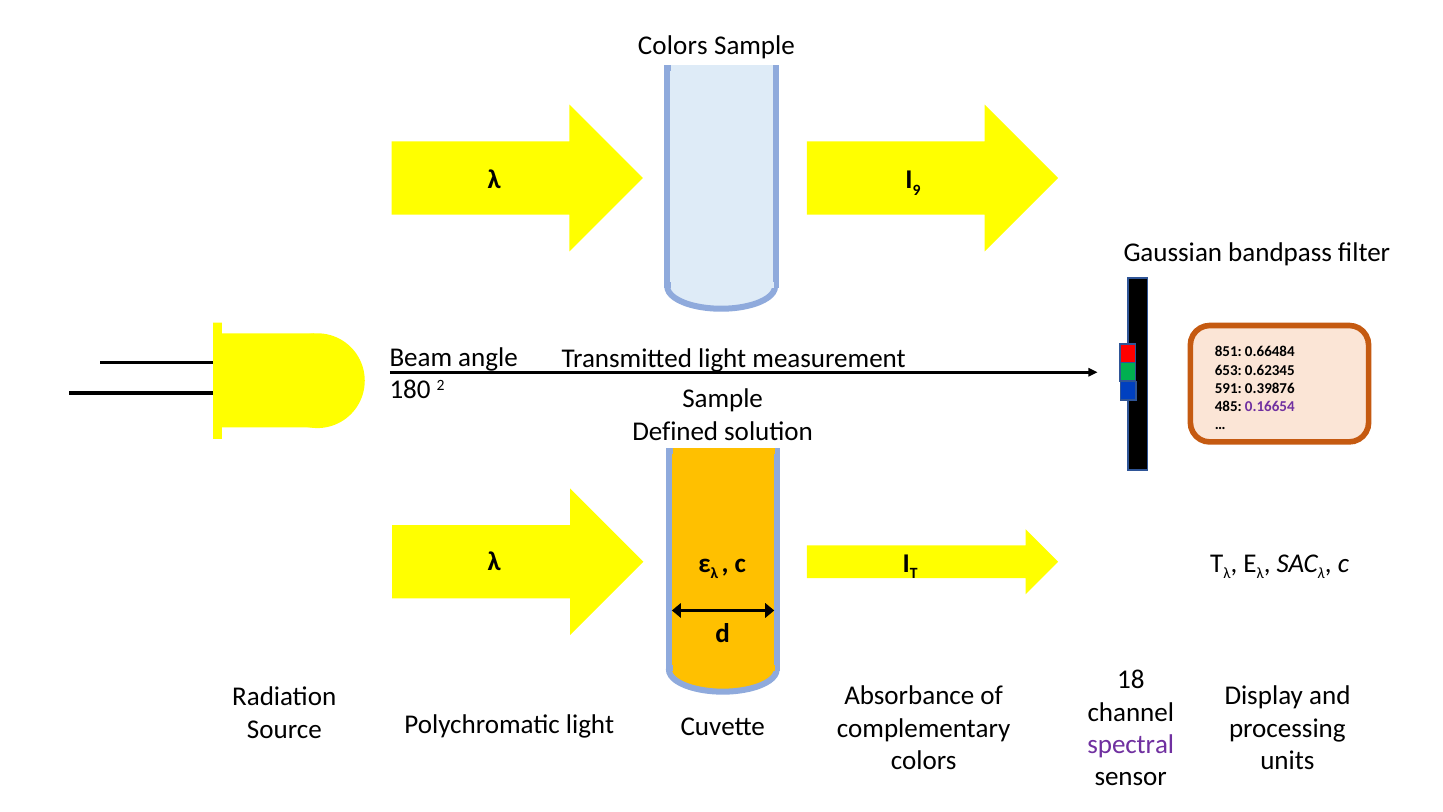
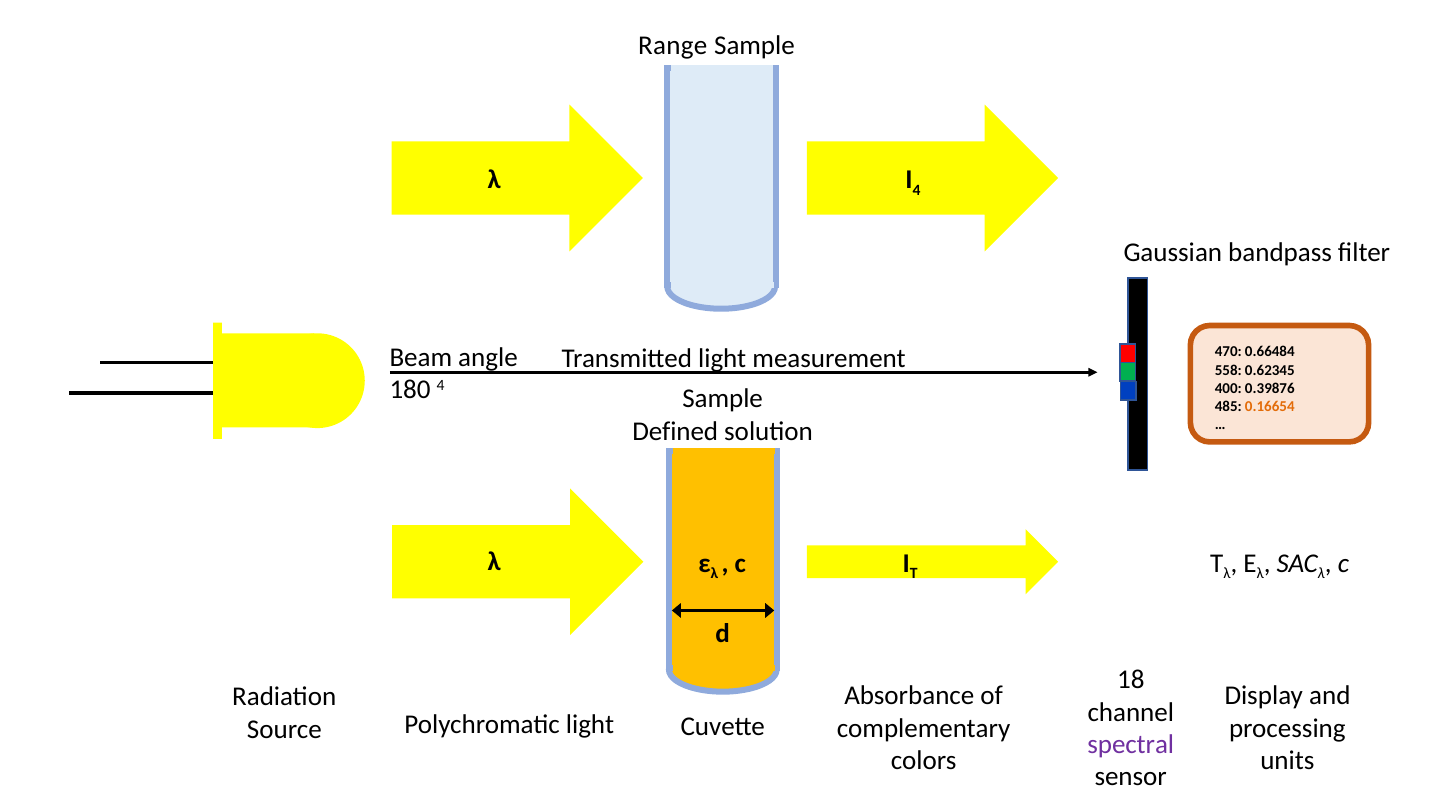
Colors: Colors -> Range (673, 45)
9: 9 -> 4 (916, 190)
851: 851 -> 470 (1228, 352)
653: 653 -> 558 (1228, 370)
180 2: 2 -> 4 (441, 385)
591: 591 -> 400 (1228, 388)
0.16654 colour: purple -> orange (1270, 406)
